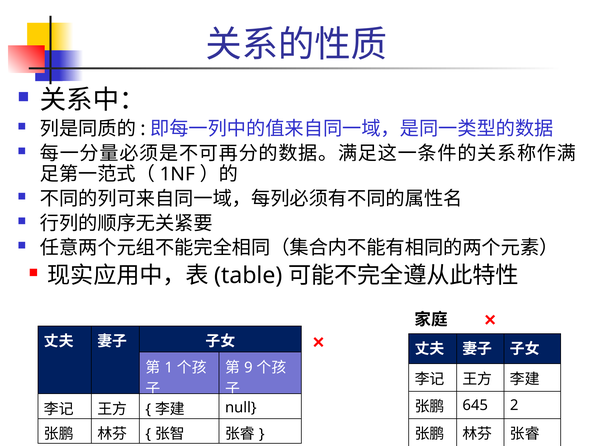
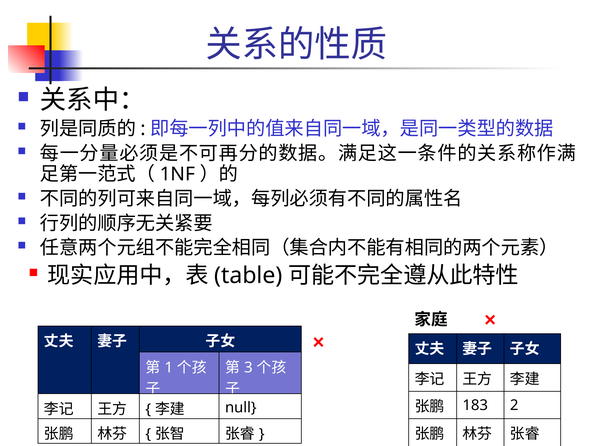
9: 9 -> 3 (248, 367)
645: 645 -> 183 (475, 405)
